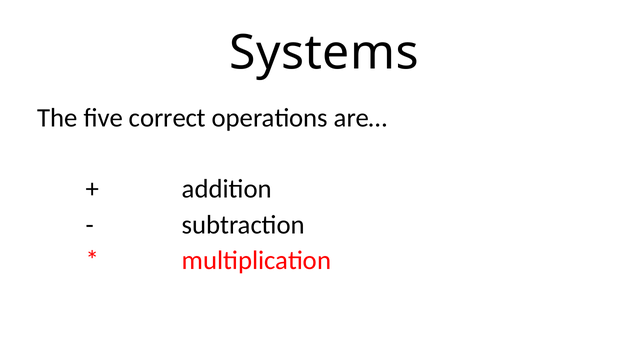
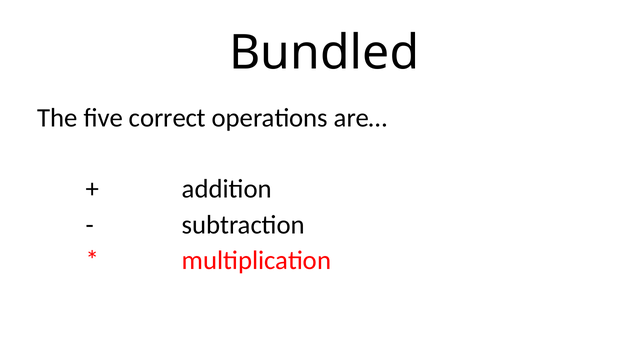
Systems: Systems -> Bundled (324, 53)
